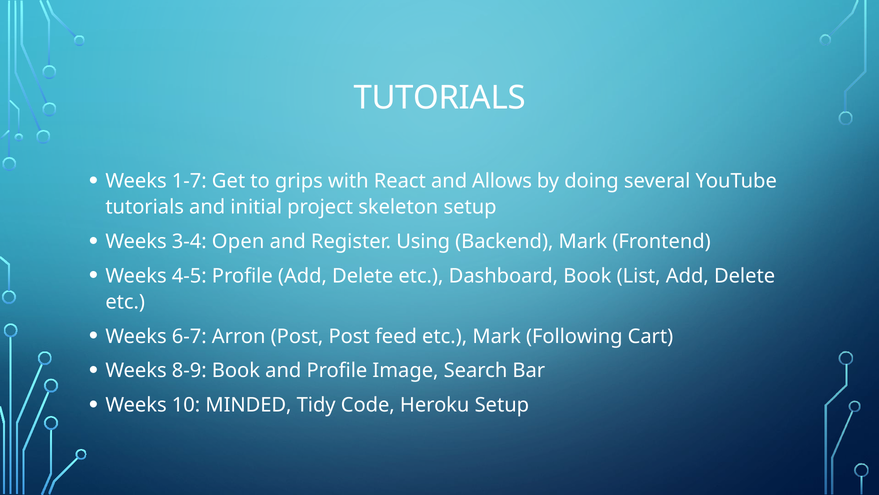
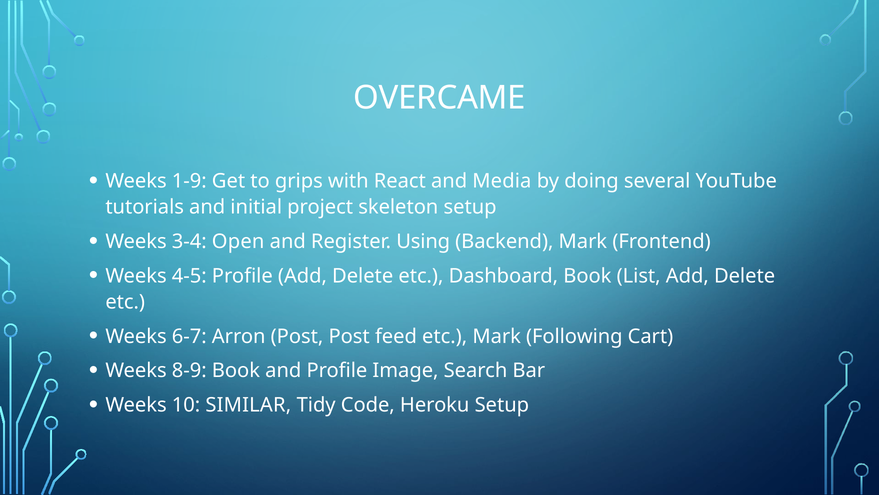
TUTORIALS: TUTORIALS -> OVERCAME (440, 98)
1-7: 1-7 -> 1-9 (189, 181)
Allows: Allows -> Media (502, 181)
MINDED: MINDED -> SIMILAR (248, 405)
